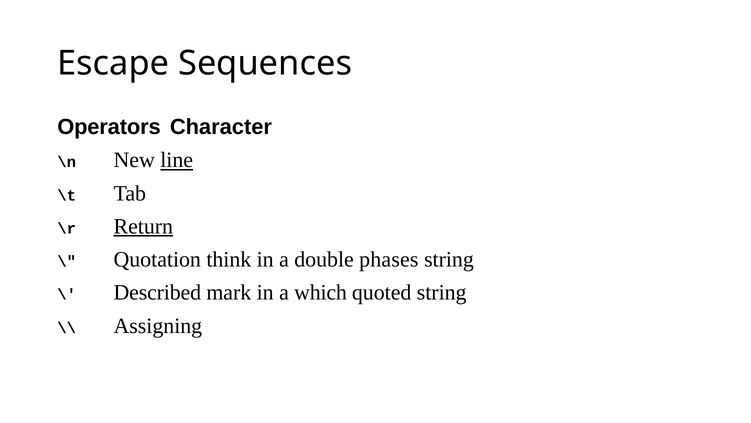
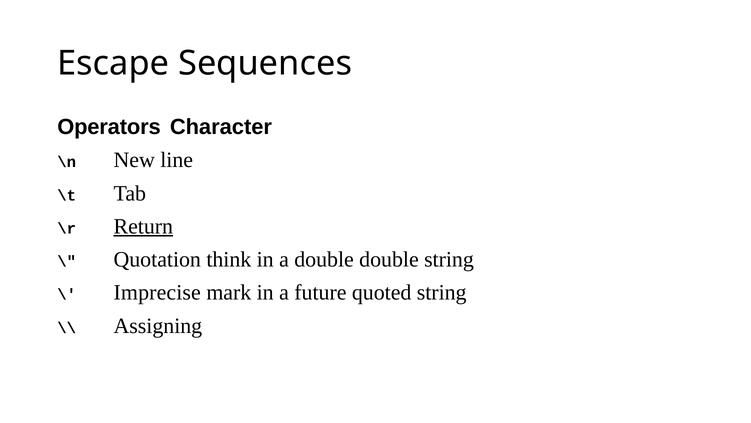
line underline: present -> none (177, 160)
double phases: phases -> double (389, 259)
Described: Described -> Imprecise (157, 292)
which: which -> future (320, 292)
